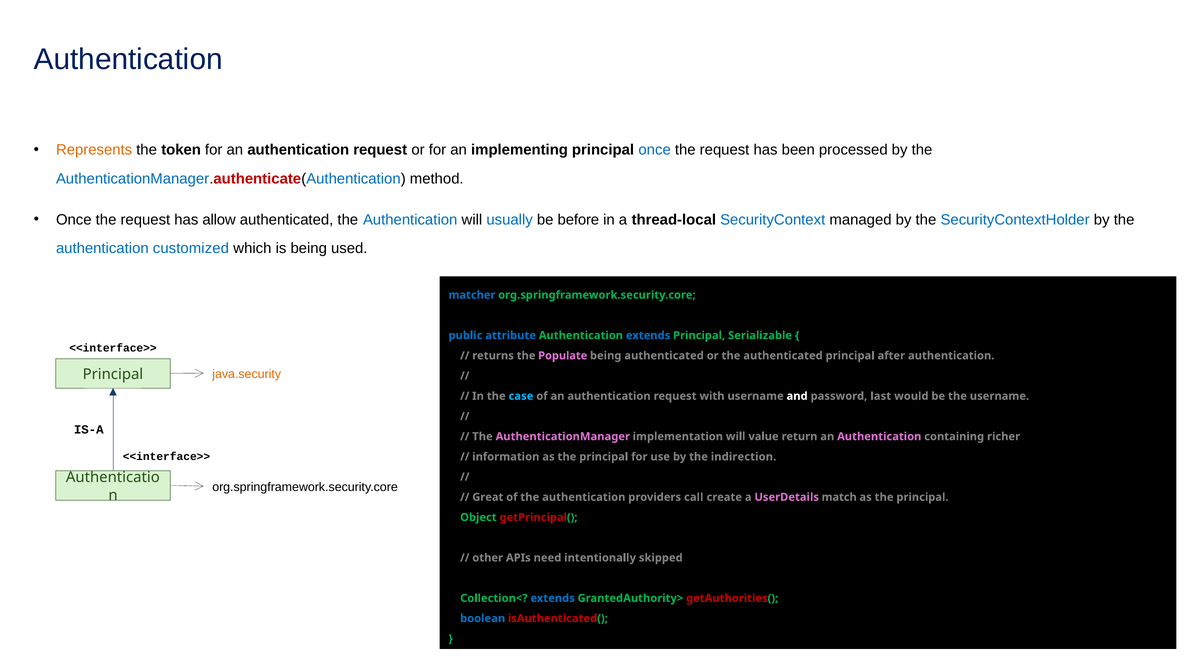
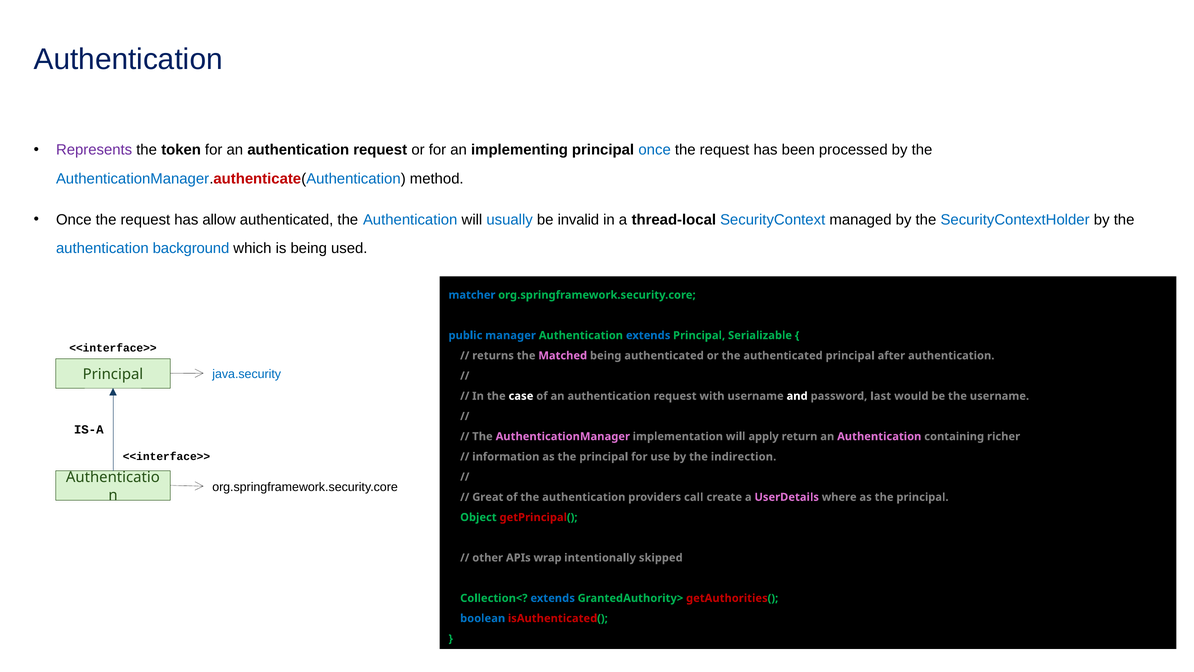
Represents colour: orange -> purple (94, 150)
before: before -> invalid (578, 220)
customized: customized -> background (191, 248)
attribute: attribute -> manager (511, 335)
Populate: Populate -> Matched (563, 355)
java.security colour: orange -> blue (247, 374)
case colour: light blue -> white (521, 396)
value: value -> apply (764, 436)
match: match -> where (839, 497)
need: need -> wrap (548, 557)
